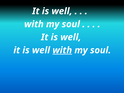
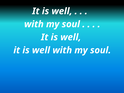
with underline: present -> none (62, 50)
